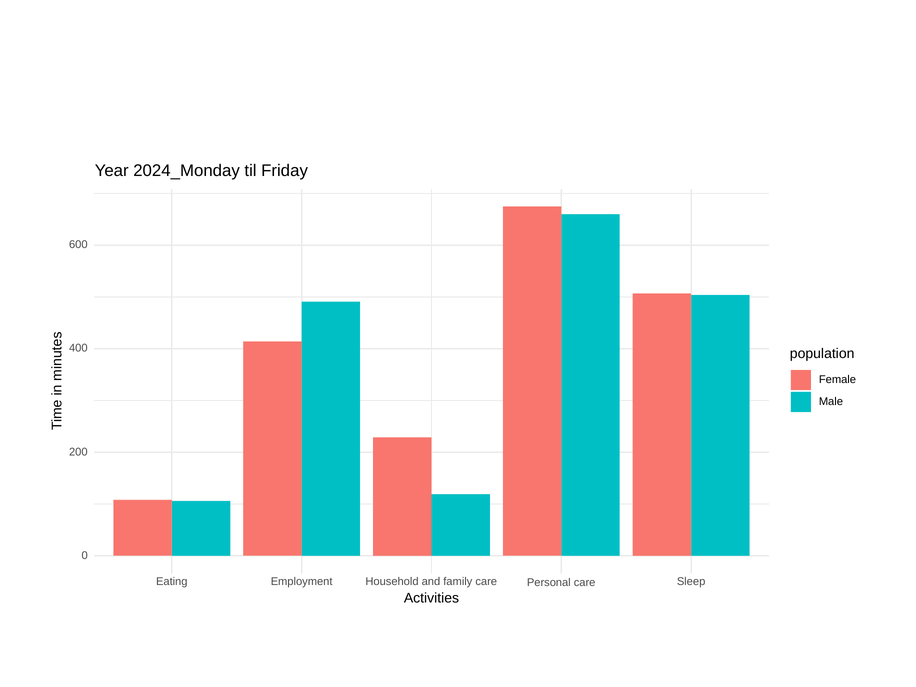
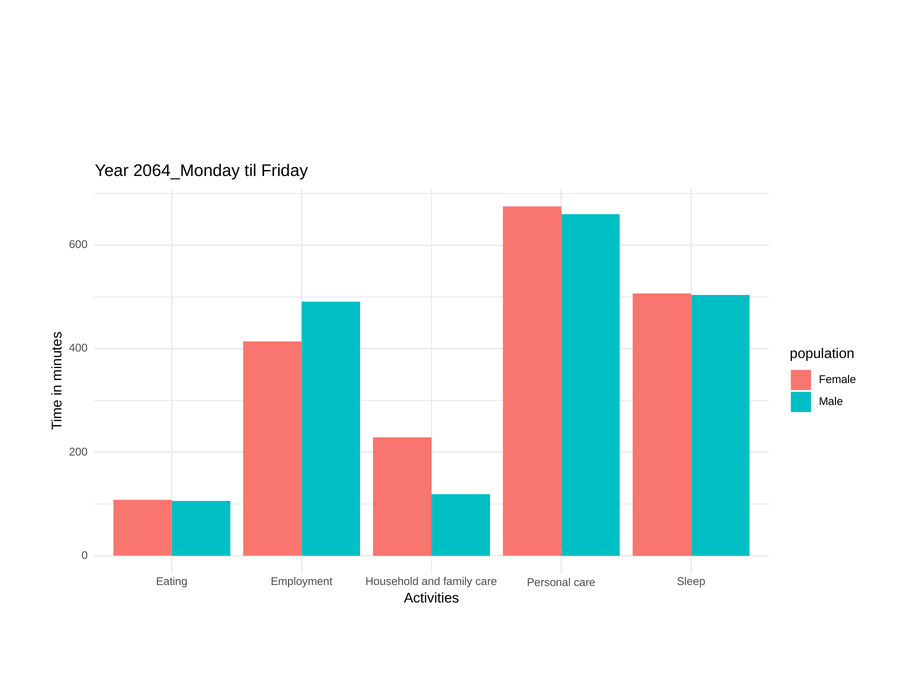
2024_Monday: 2024_Monday -> 2064_Monday (187, 170)
